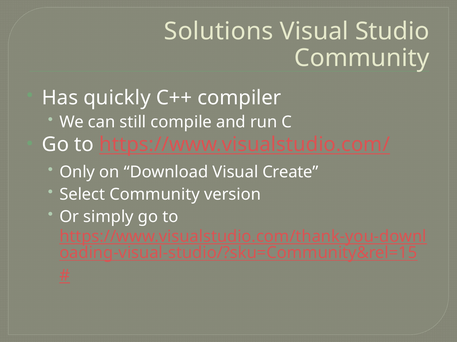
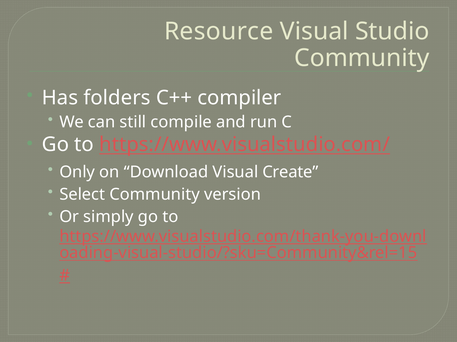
Solutions: Solutions -> Resource (219, 31)
quickly: quickly -> folders (117, 98)
